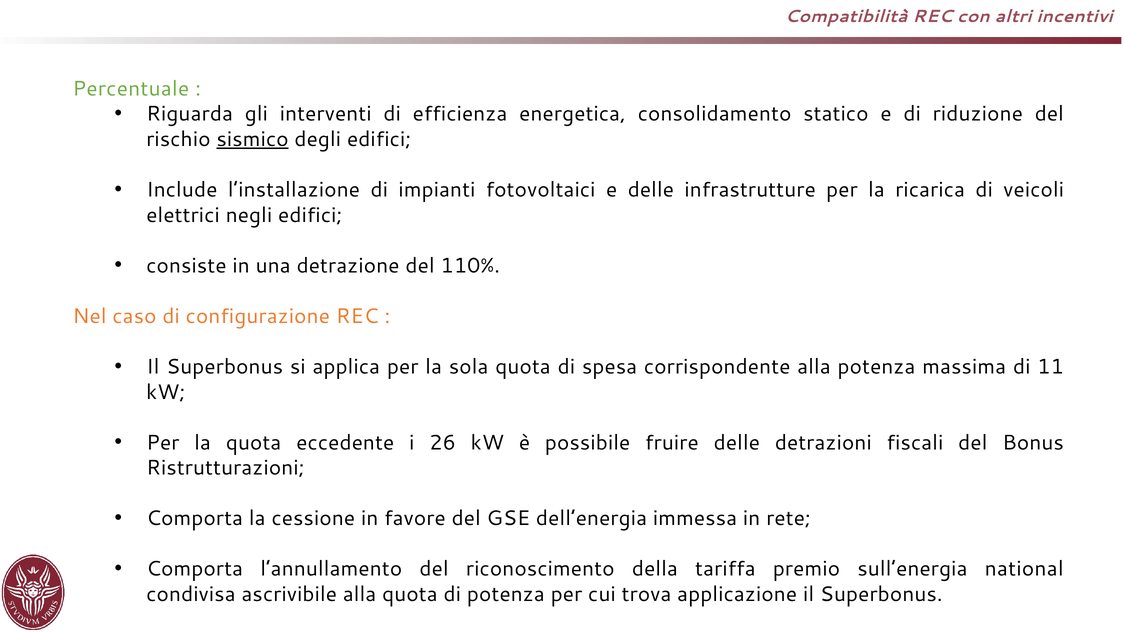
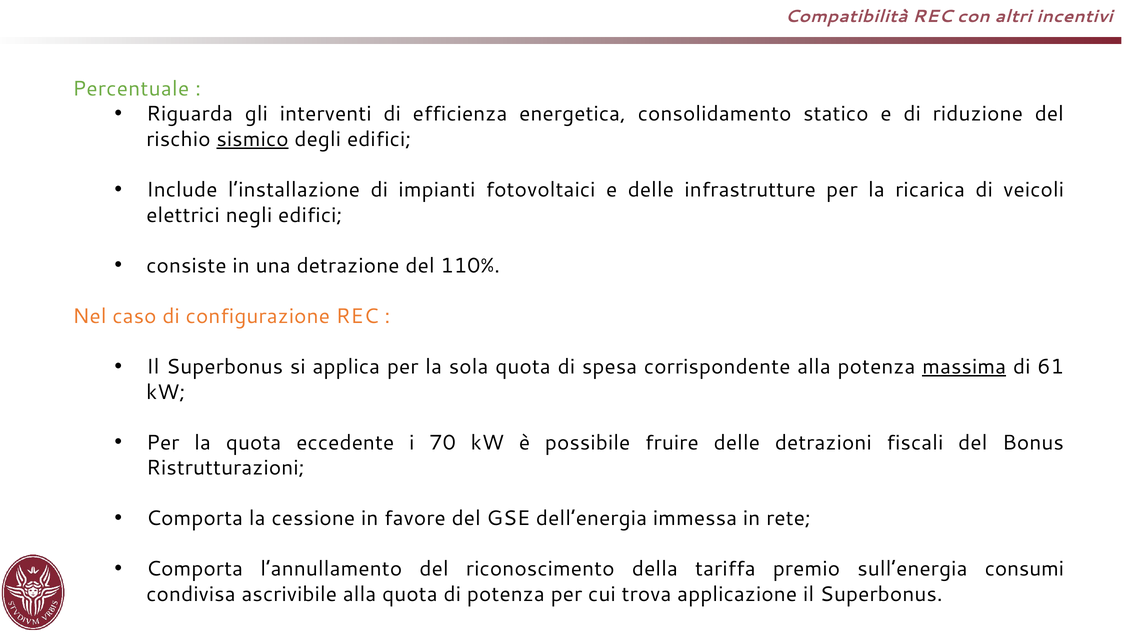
massima underline: none -> present (964, 367)
11: 11 -> 61 (1051, 367)
26: 26 -> 70 (443, 443)
national: national -> consumi (1024, 569)
